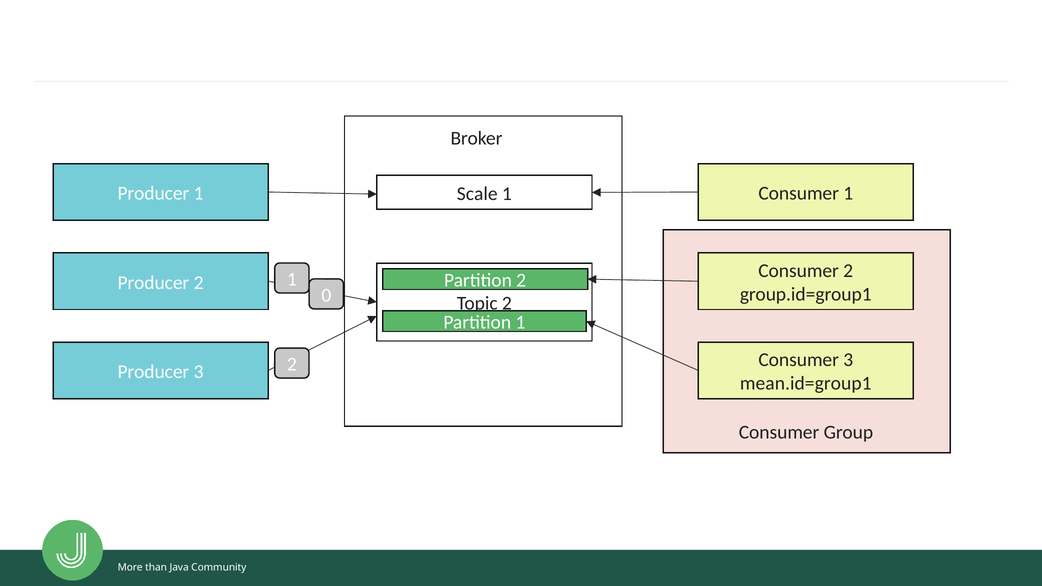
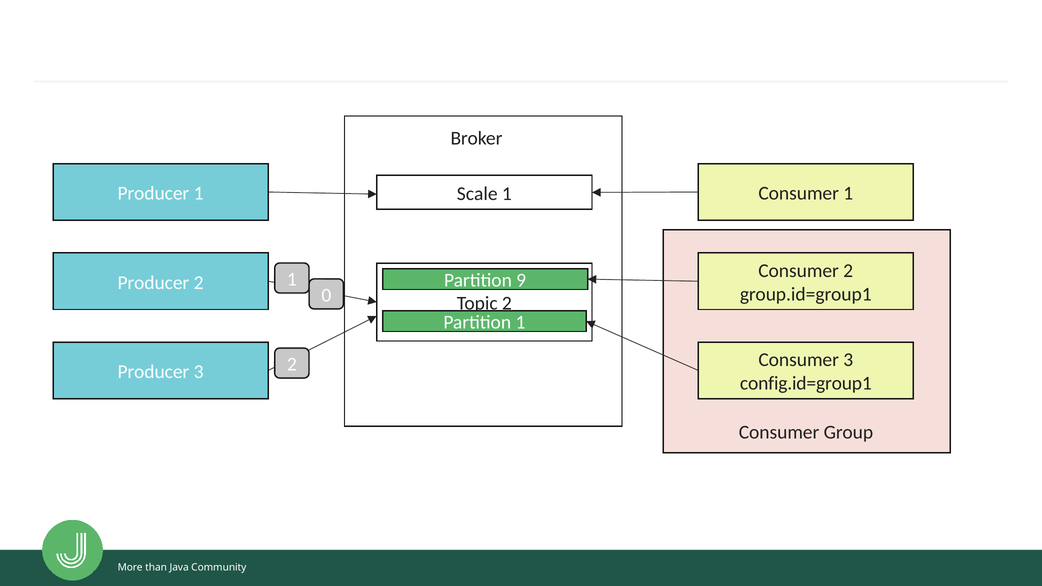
2: 2 -> 9 (521, 281)
mean.id=group1: mean.id=group1 -> config.id=group1 (806, 384)
